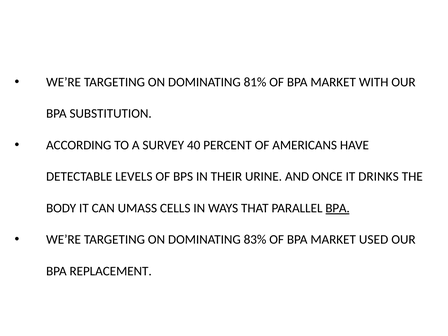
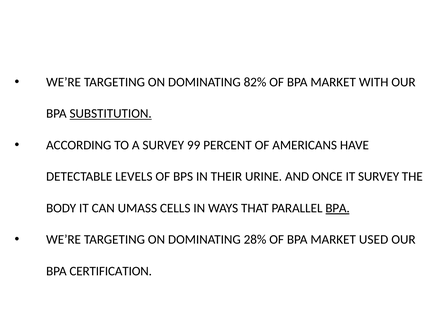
81%: 81% -> 82% (255, 82)
SUBSTITUTION underline: none -> present (111, 114)
40: 40 -> 99 (194, 145)
IT DRINKS: DRINKS -> SURVEY (379, 177)
83%: 83% -> 28% (255, 240)
REPLACEMENT: REPLACEMENT -> CERTIFICATION (111, 271)
